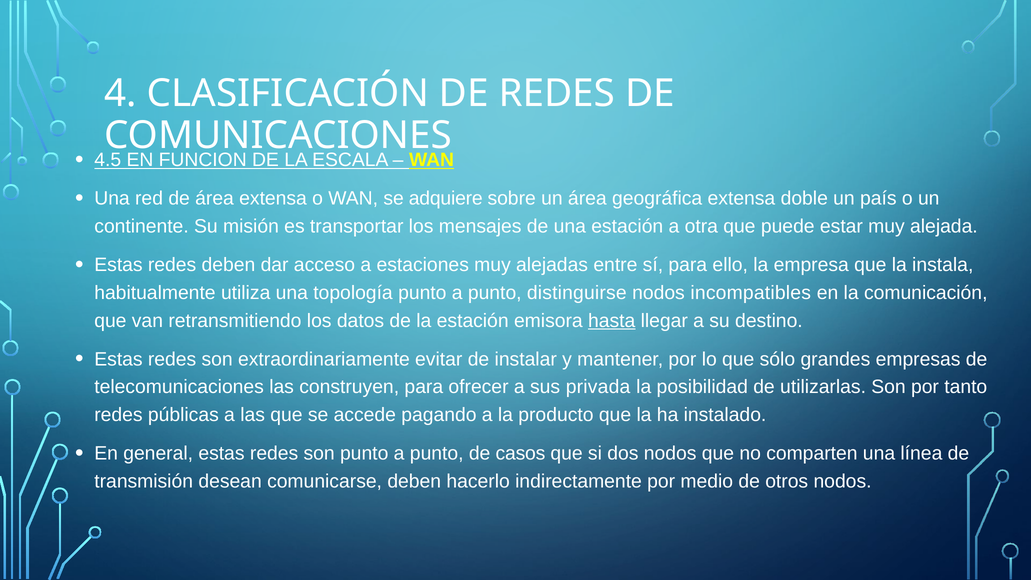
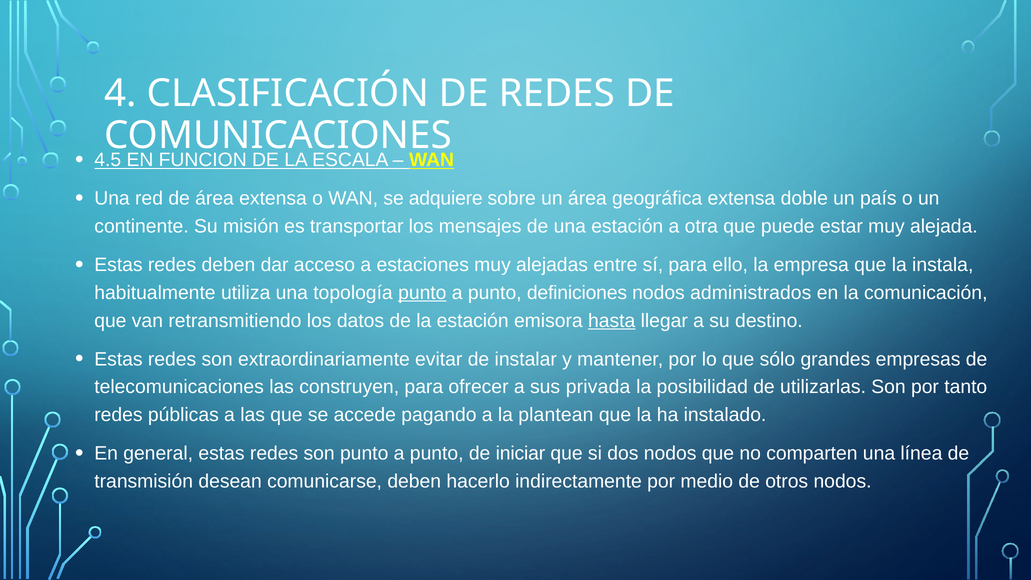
punto underline: none -> present (422, 293)
distinguirse: distinguirse -> definiciones (577, 293)
incompatibles: incompatibles -> administrados (751, 293)
producto: producto -> plantean (556, 415)
casos: casos -> iniciar (520, 453)
